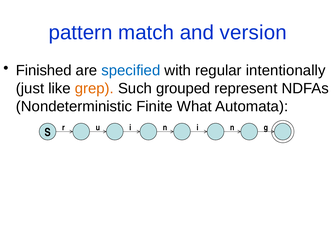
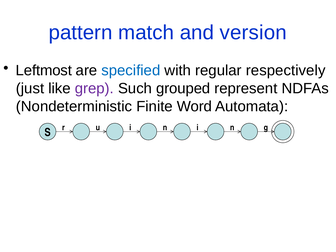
Finished: Finished -> Leftmost (44, 70)
intentionally: intentionally -> respectively (286, 70)
grep colour: orange -> purple (94, 88)
What: What -> Word (194, 106)
